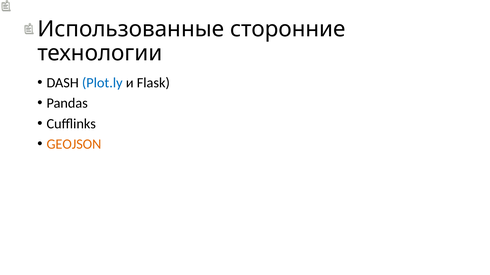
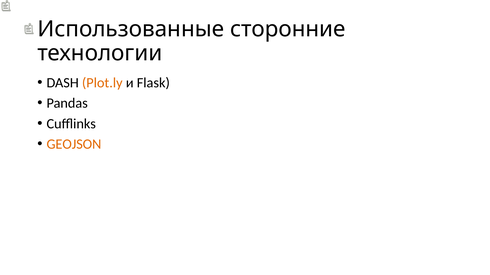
Plot.ly colour: blue -> orange (102, 83)
